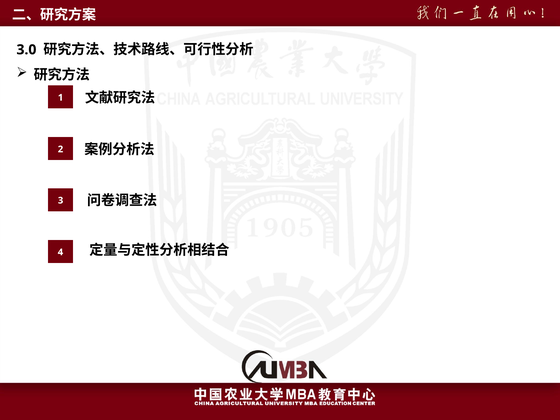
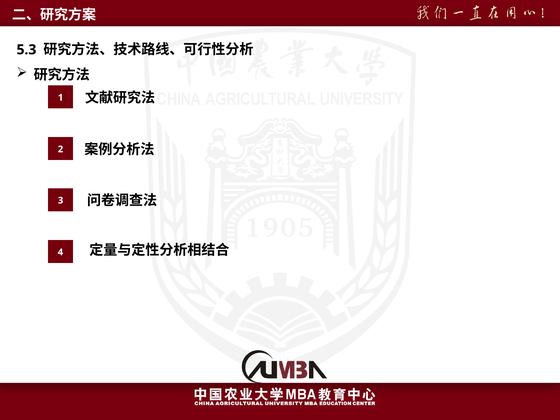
3.0: 3.0 -> 5.3 (26, 50)
